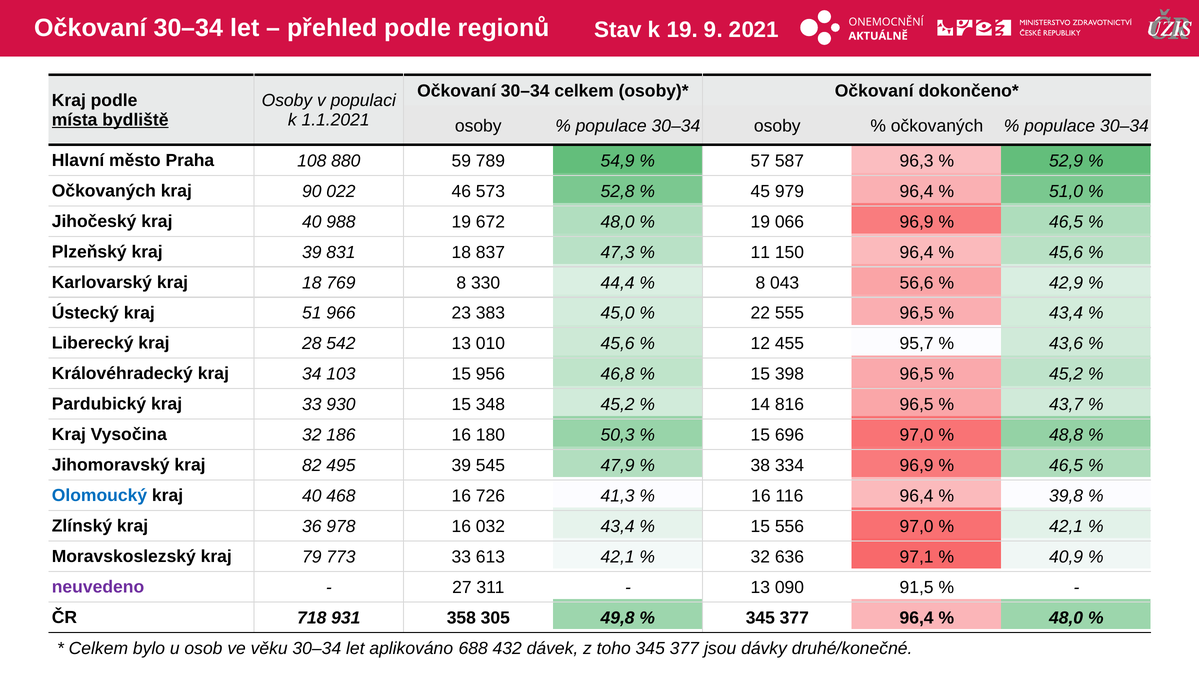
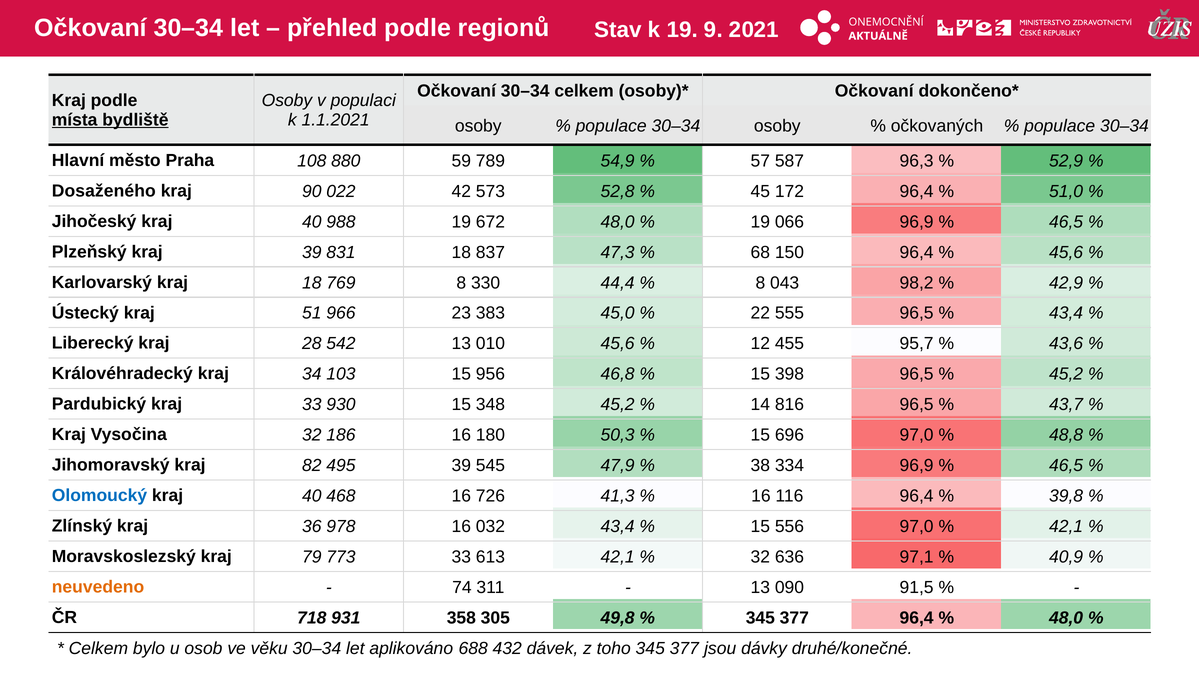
Očkovaných: Očkovaných -> Dosaženého (104, 191)
46: 46 -> 42 (461, 191)
979: 979 -> 172 (789, 191)
11: 11 -> 68 (760, 252)
56,6: 56,6 -> 98,2 (917, 283)
neuvedeno colour: purple -> orange (98, 587)
27: 27 -> 74 (462, 588)
